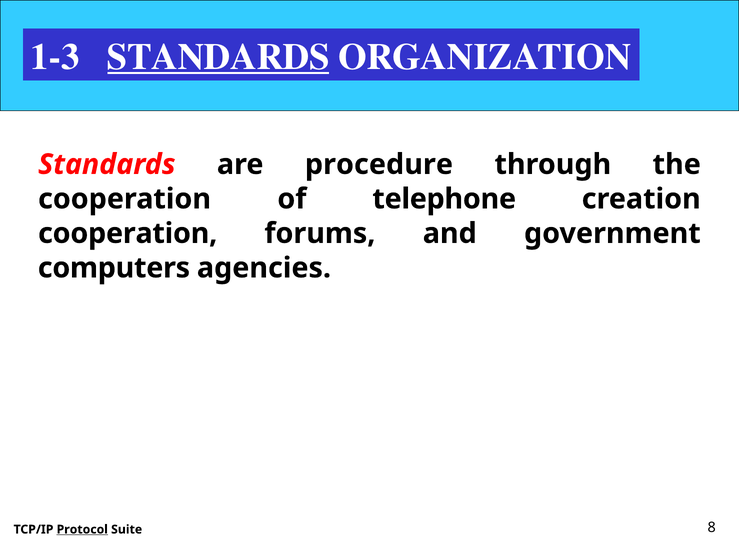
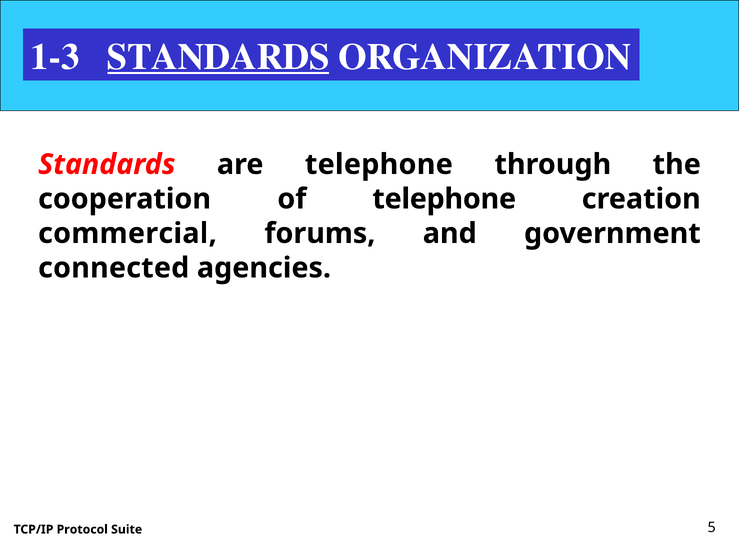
are procedure: procedure -> telephone (379, 164)
cooperation: cooperation -> commercial (127, 234)
computers: computers -> connected (114, 268)
Protocol underline: present -> none (82, 530)
8: 8 -> 5 (712, 528)
